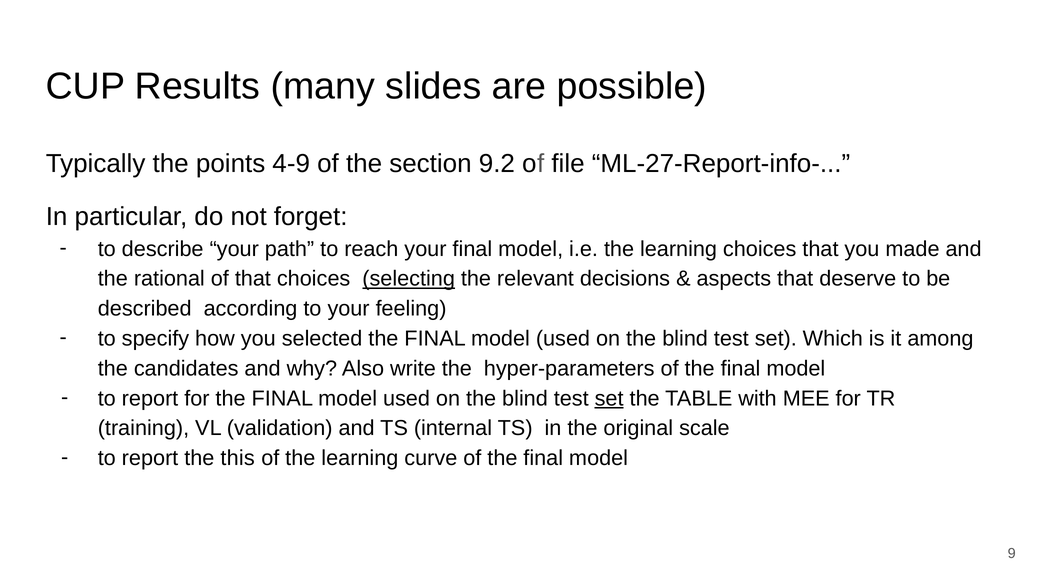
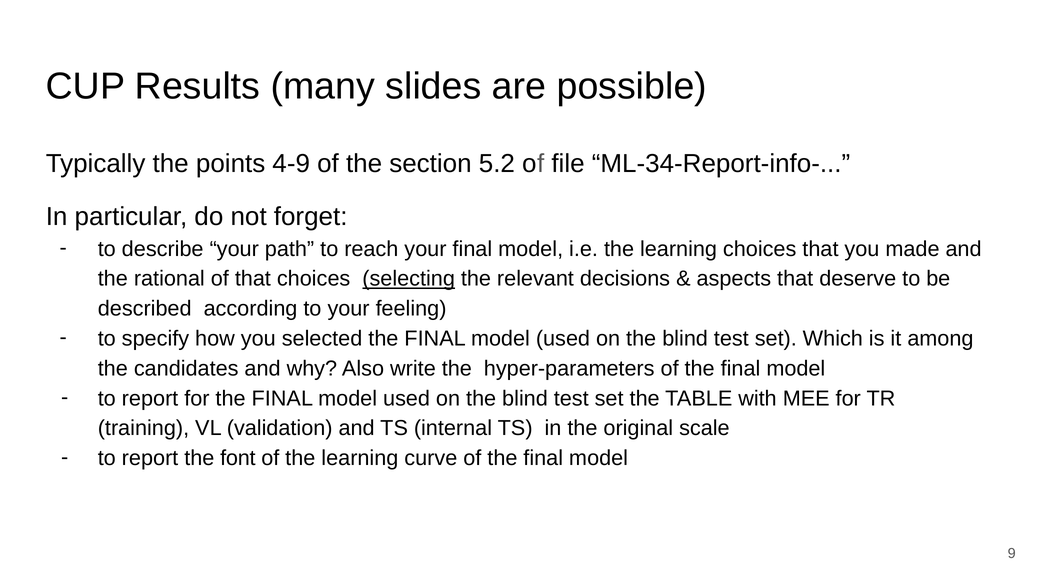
9.2: 9.2 -> 5.2 (497, 164)
ML-27-Report-info-: ML-27-Report-info- -> ML-34-Report-info- (721, 164)
set underline: present -> none (609, 398)
this: this -> font (238, 458)
